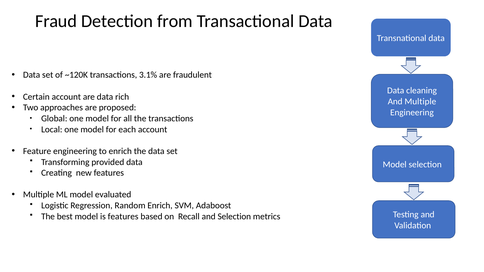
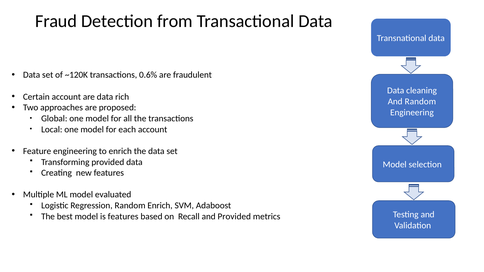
3.1%: 3.1% -> 0.6% (148, 75)
And Multiple: Multiple -> Random (420, 102)
and Selection: Selection -> Provided (234, 217)
